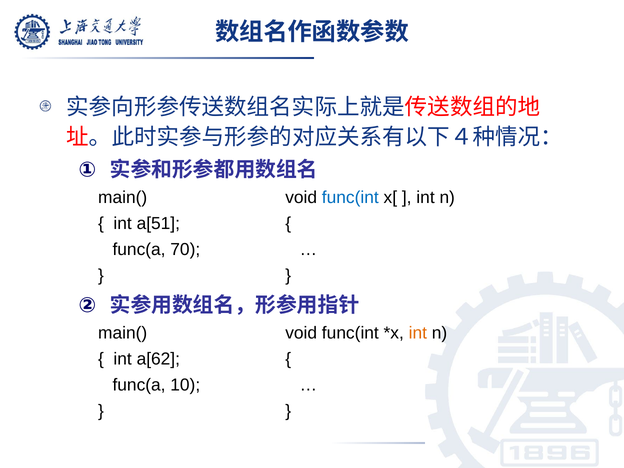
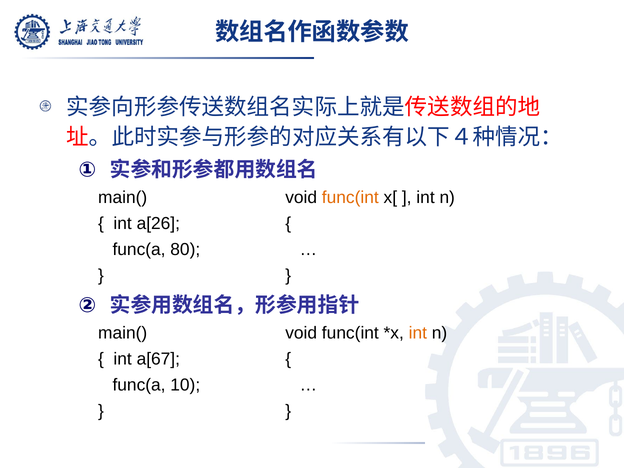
func(int colour: blue -> orange (350, 198)
a[51: a[51 -> a[26 (158, 224)
70: 70 -> 80 (185, 250)
a[62: a[62 -> a[67 (158, 359)
